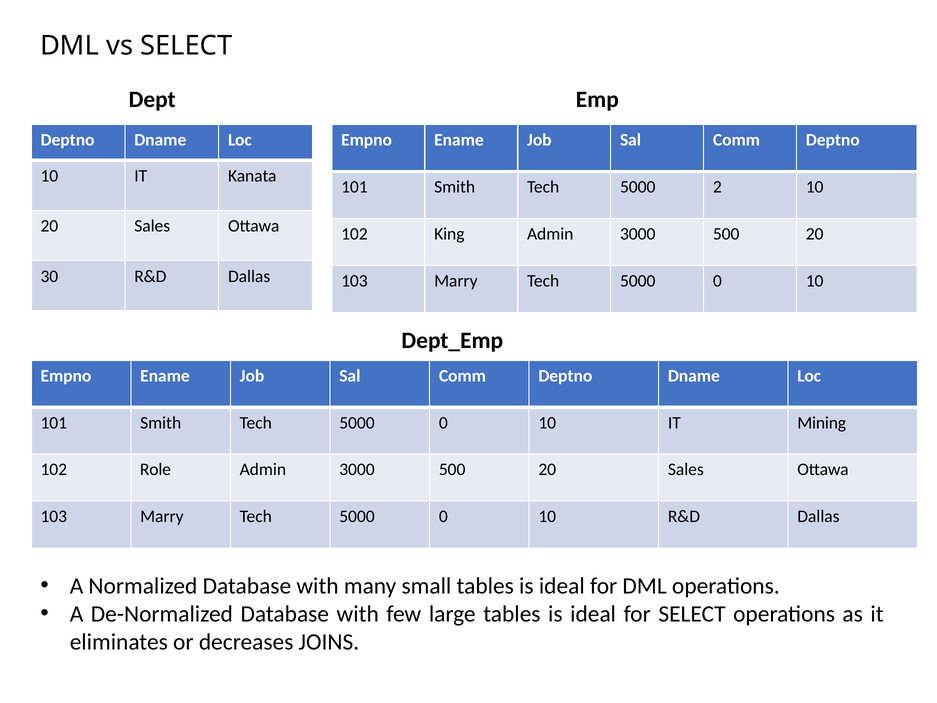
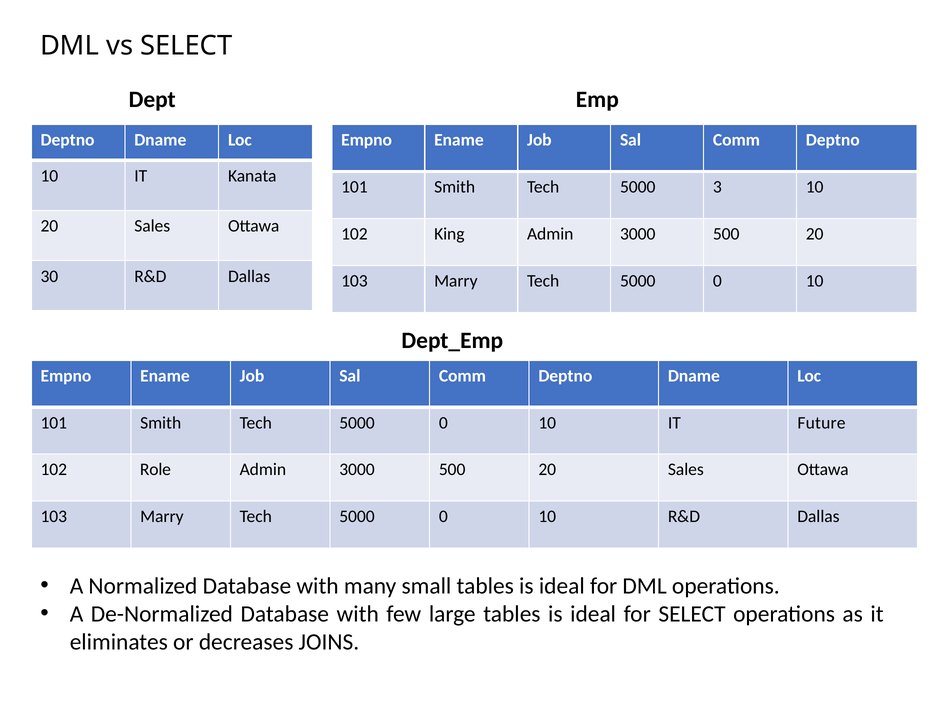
2: 2 -> 3 (717, 187)
Mining: Mining -> Future (822, 423)
